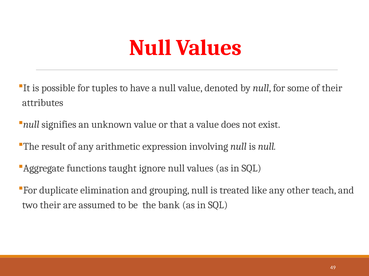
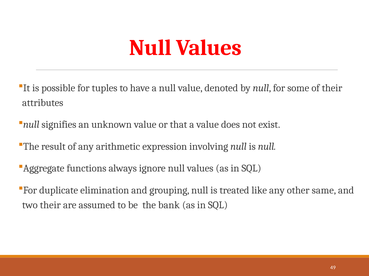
taught: taught -> always (123, 169)
teach: teach -> same (324, 191)
